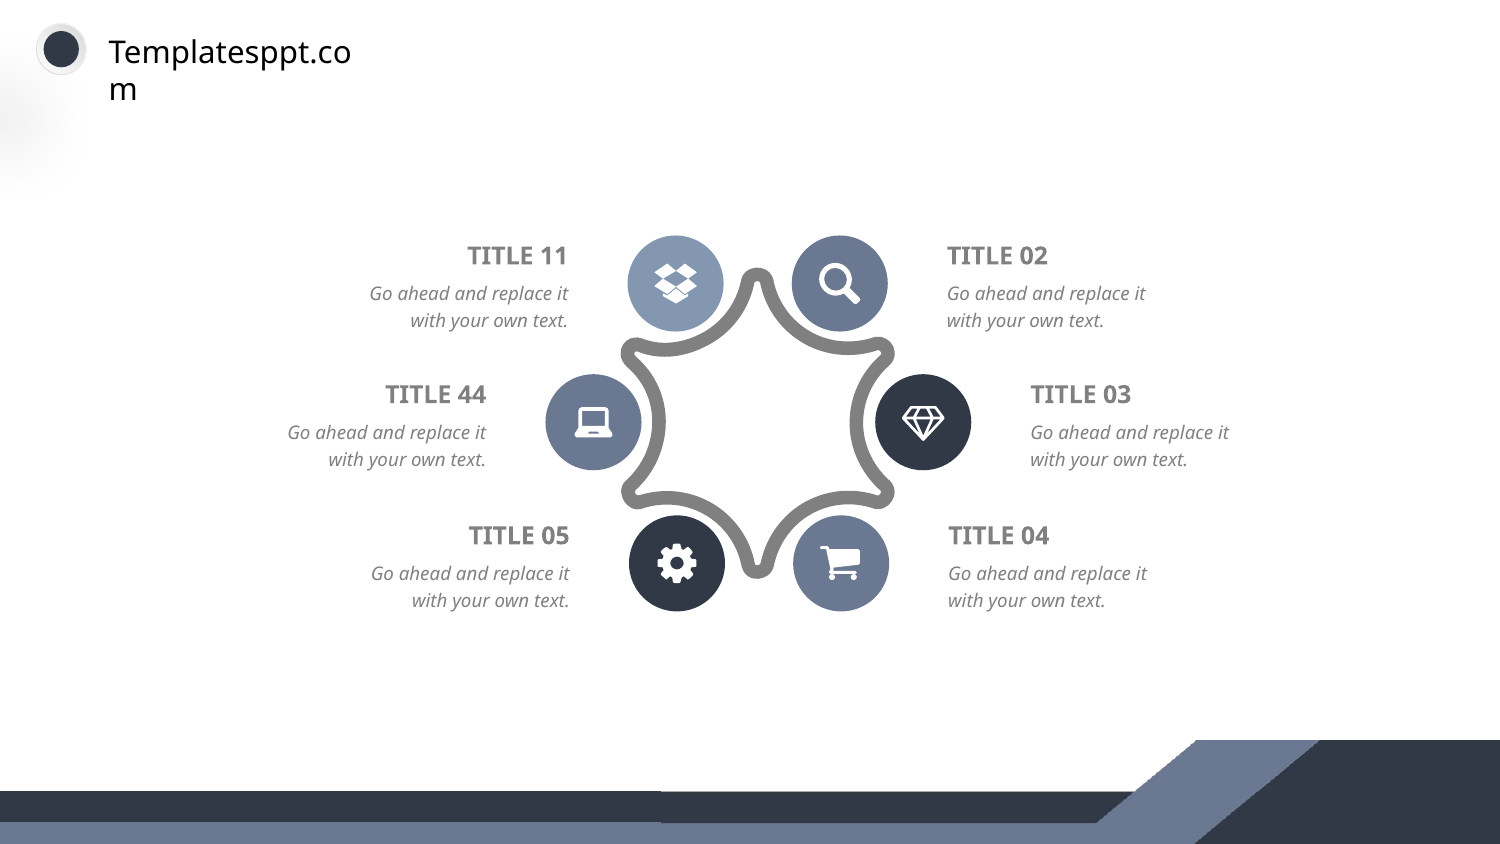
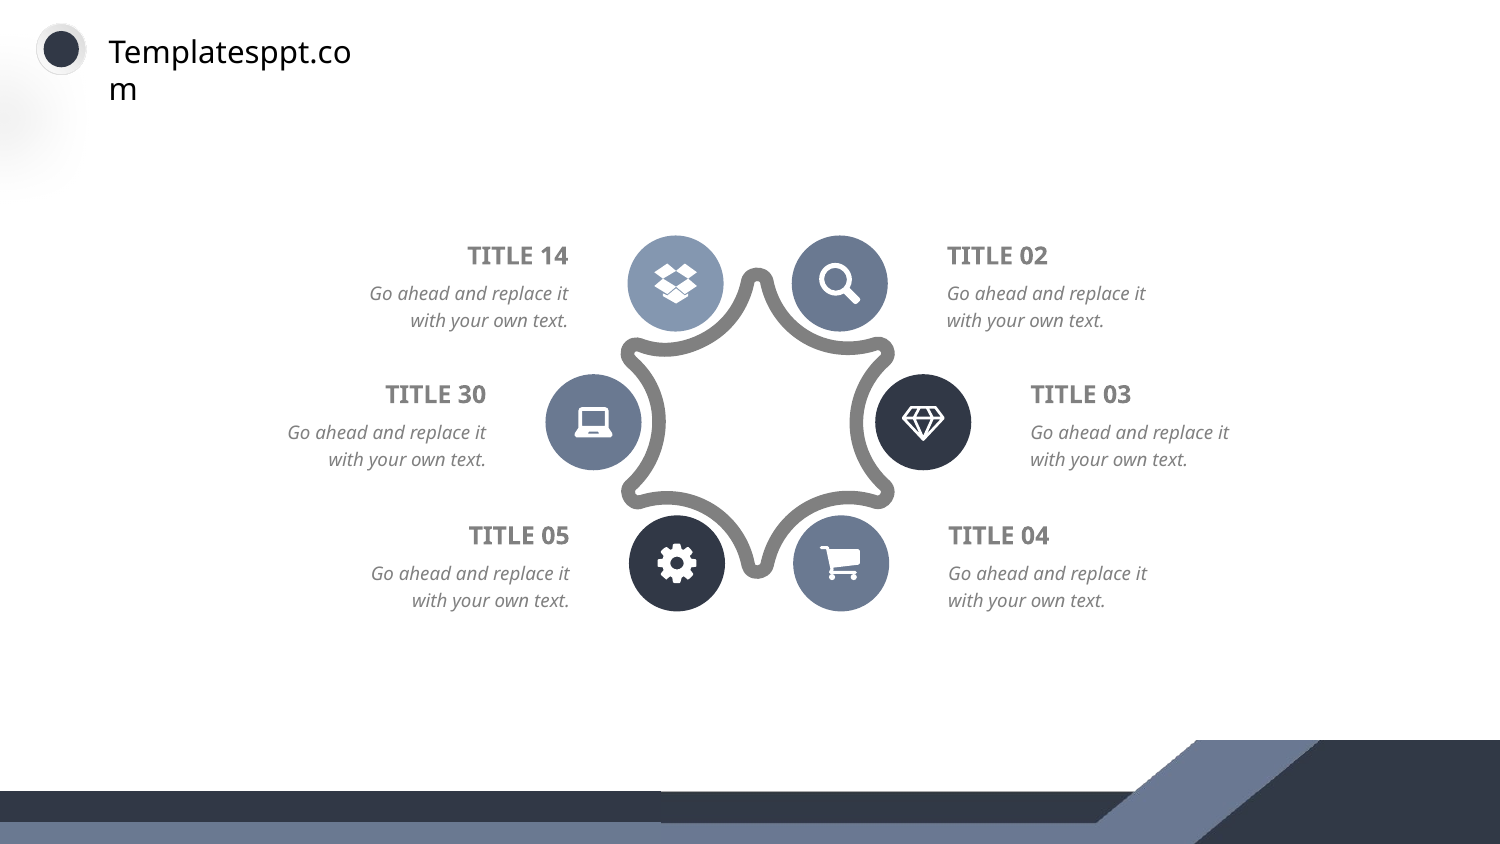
11: 11 -> 14 (554, 256)
44: 44 -> 30 (472, 395)
